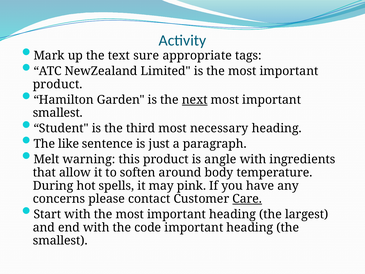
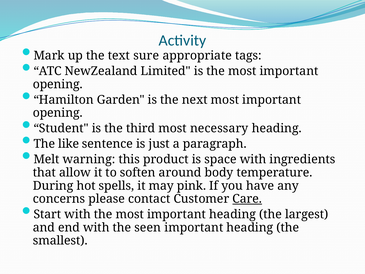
product: product -> opening (58, 84)
next underline: present -> none (195, 100)
smallest: smallest -> opening (58, 113)
angle: angle -> space (221, 159)
code: code -> seen (148, 227)
